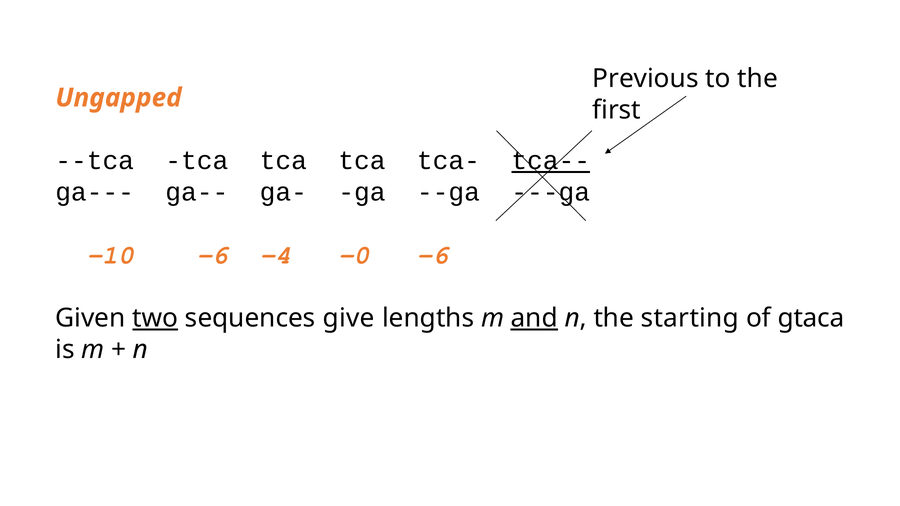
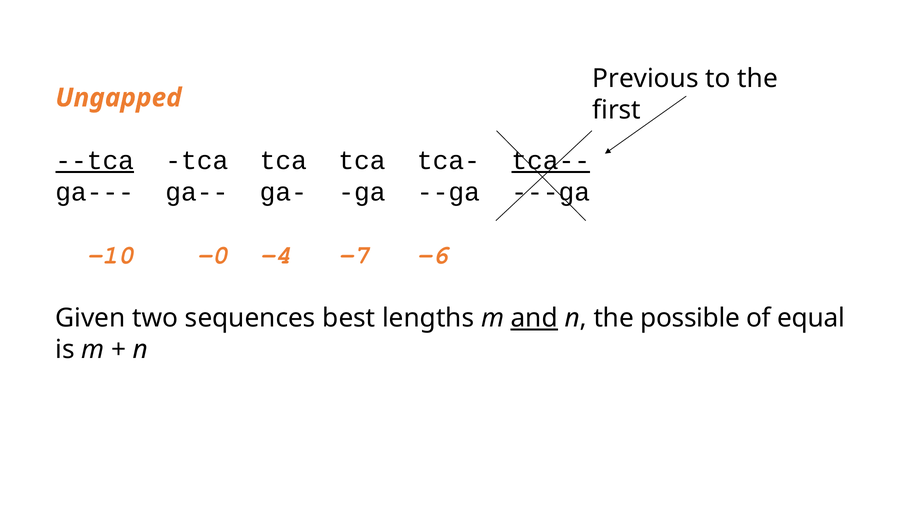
--tca underline: none -> present (95, 161)
-10 -6: -6 -> -0 (212, 255)
-0: -0 -> -7 (354, 255)
two underline: present -> none (155, 318)
give: give -> best (349, 318)
starting: starting -> possible (690, 318)
gtaca: gtaca -> equal (811, 318)
